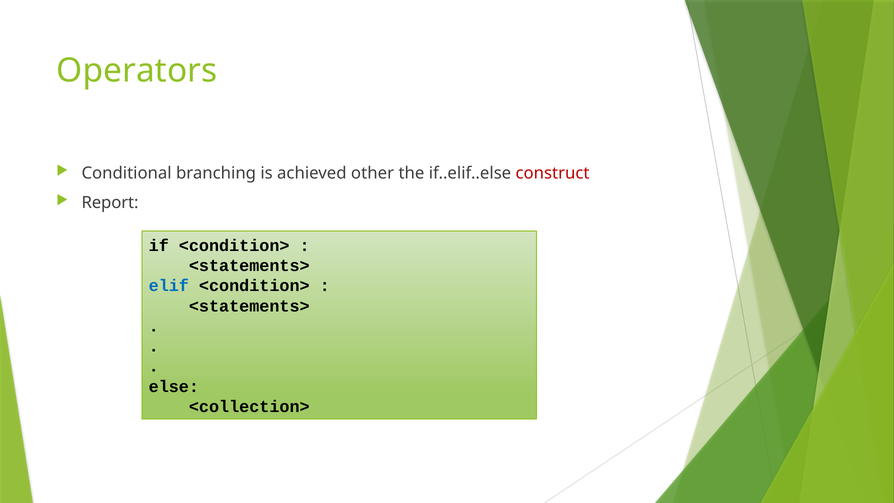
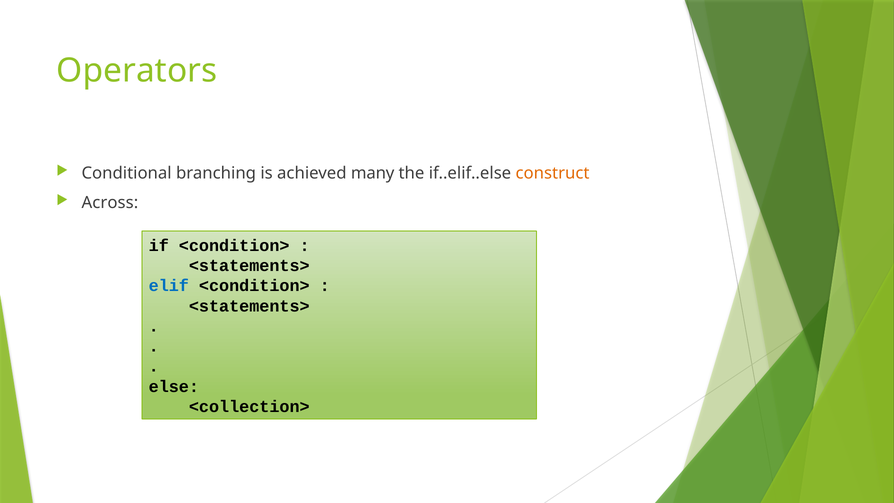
other: other -> many (373, 173)
construct colour: red -> orange (553, 173)
Report: Report -> Across (110, 202)
